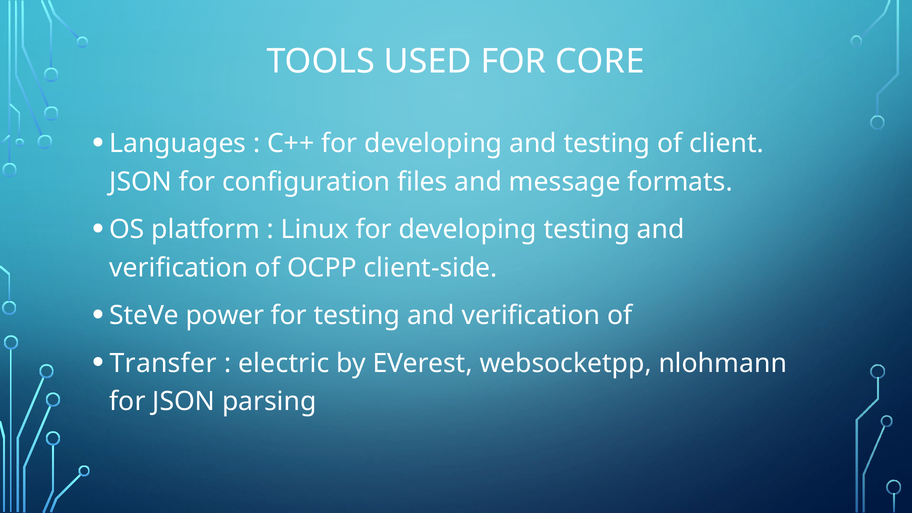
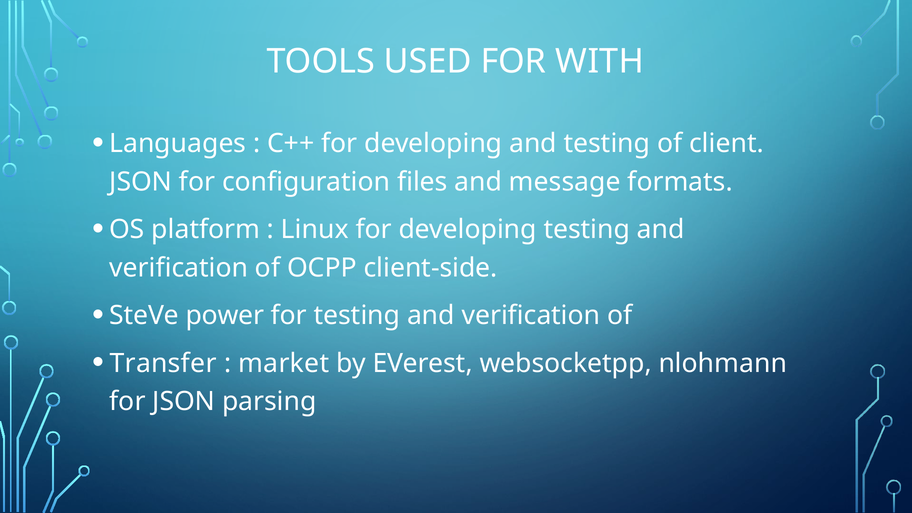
CORE: CORE -> WITH (600, 61)
electric: electric -> market (284, 363)
